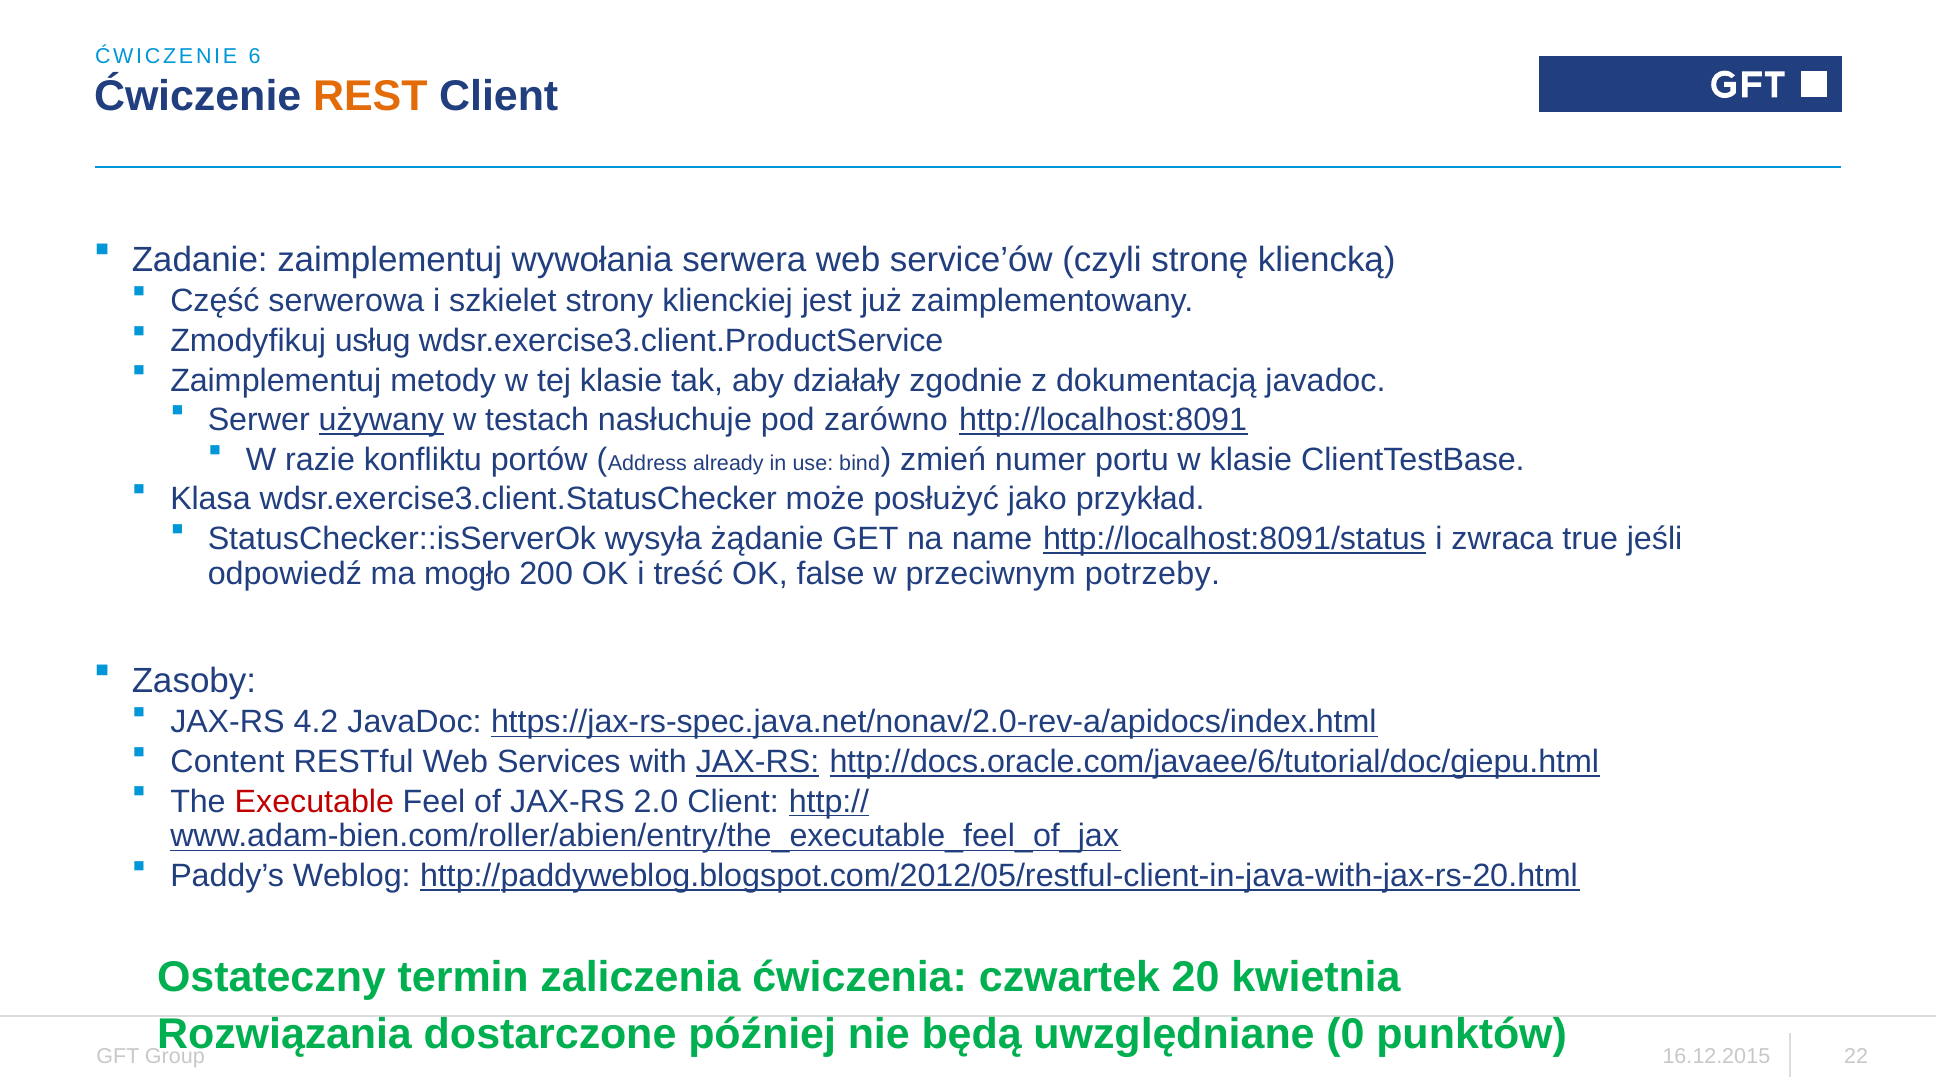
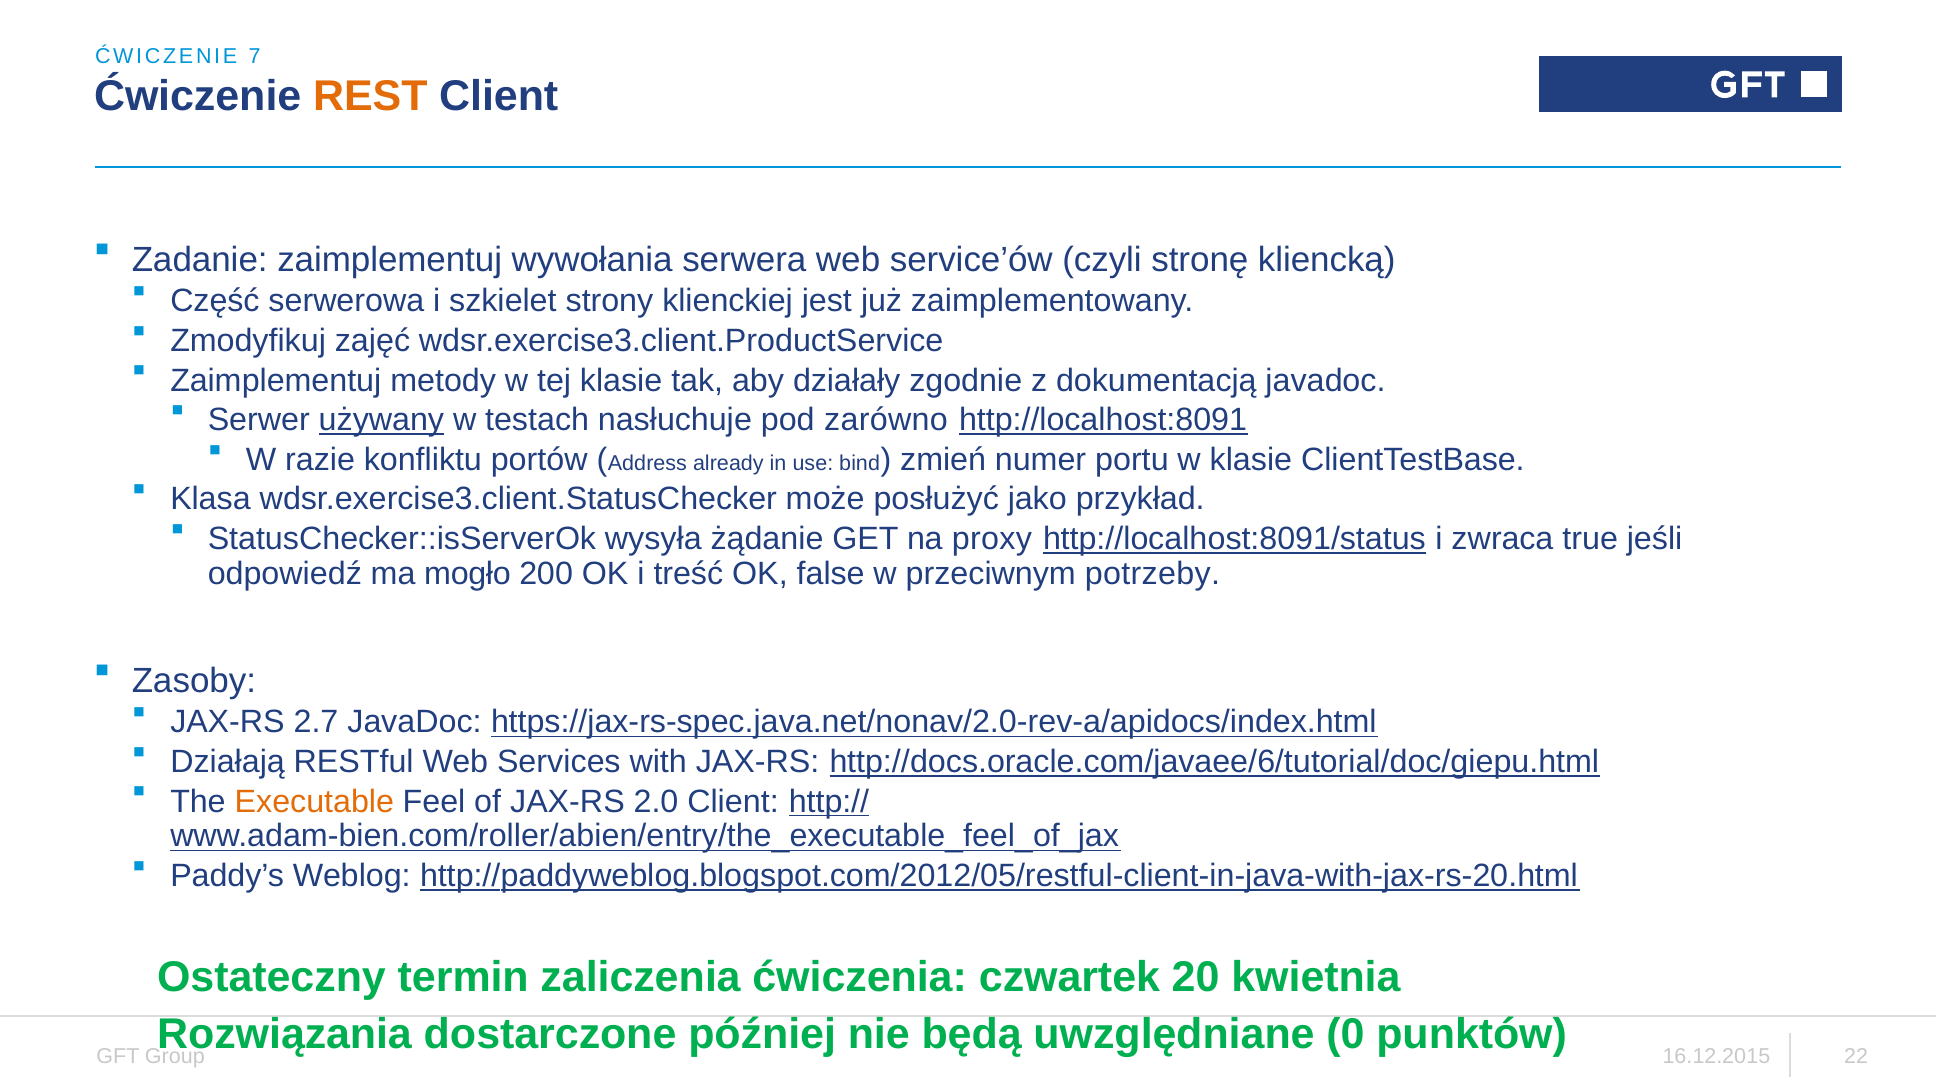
6: 6 -> 7 (255, 57)
usług: usług -> zajęć (372, 341)
name: name -> proxy (992, 539)
4.2: 4.2 -> 2.7 (316, 722)
Content: Content -> Działają (228, 762)
JAX-RS underline: present -> none (758, 762)
Executable colour: red -> orange (314, 801)
